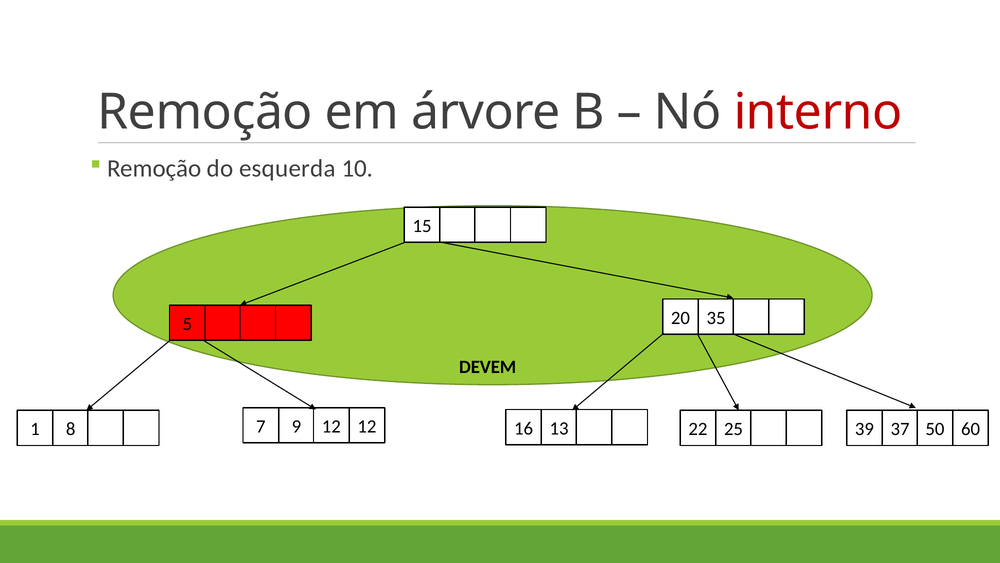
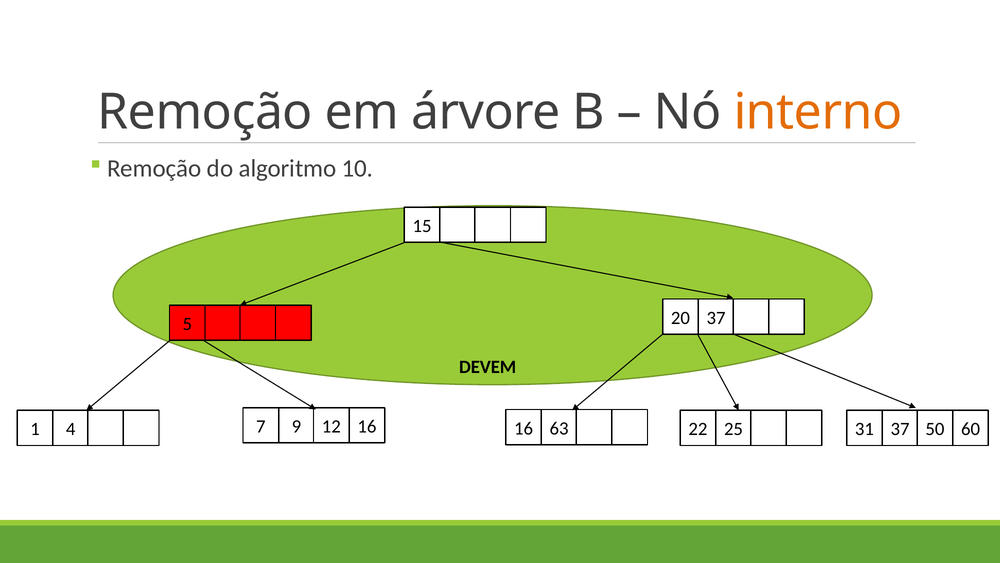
interno colour: red -> orange (818, 112)
esquerda: esquerda -> algoritmo (288, 168)
20 35: 35 -> 37 (716, 318)
8: 8 -> 4 (71, 429)
12 12: 12 -> 16 (367, 426)
13: 13 -> 63 (559, 428)
39: 39 -> 31 (864, 429)
